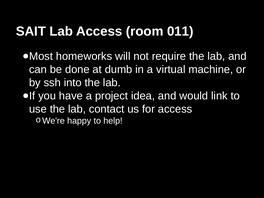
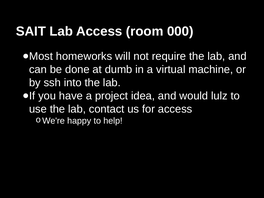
011: 011 -> 000 (180, 31)
link: link -> lulz (219, 96)
